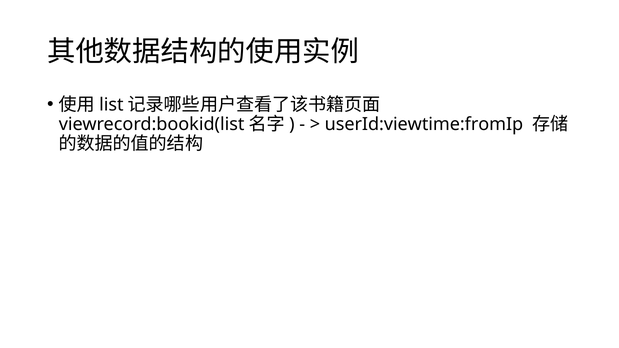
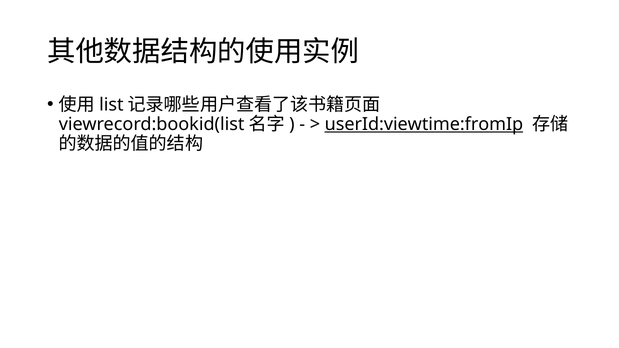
userId:viewtime:fromIp underline: none -> present (424, 124)
